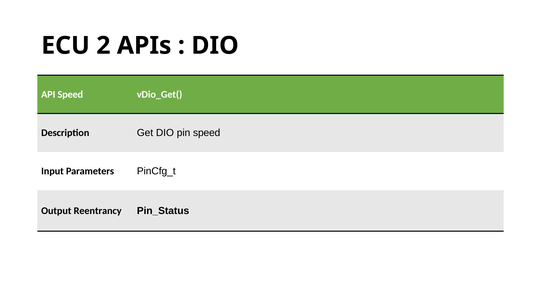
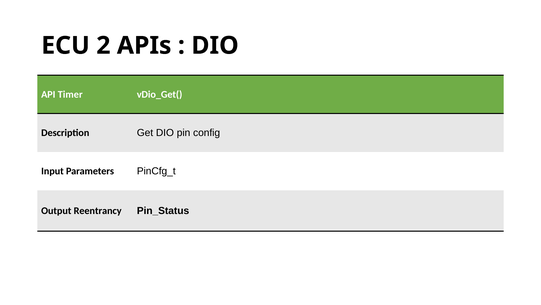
API Speed: Speed -> Timer (70, 94)
pin speed: speed -> config (207, 133)
